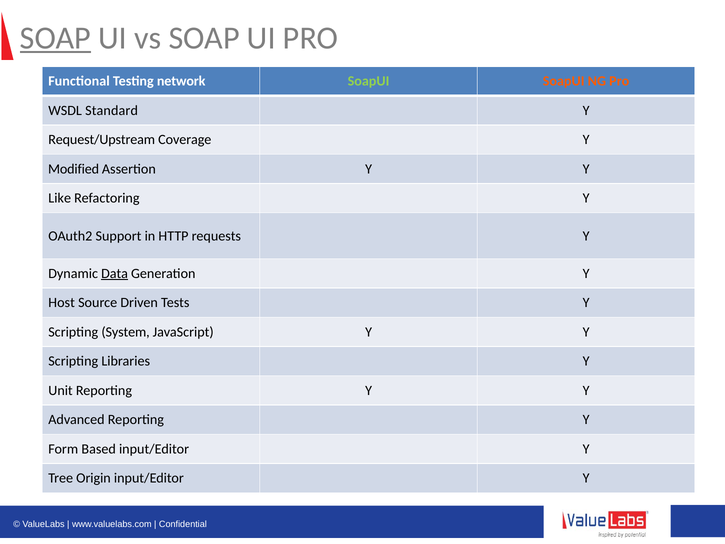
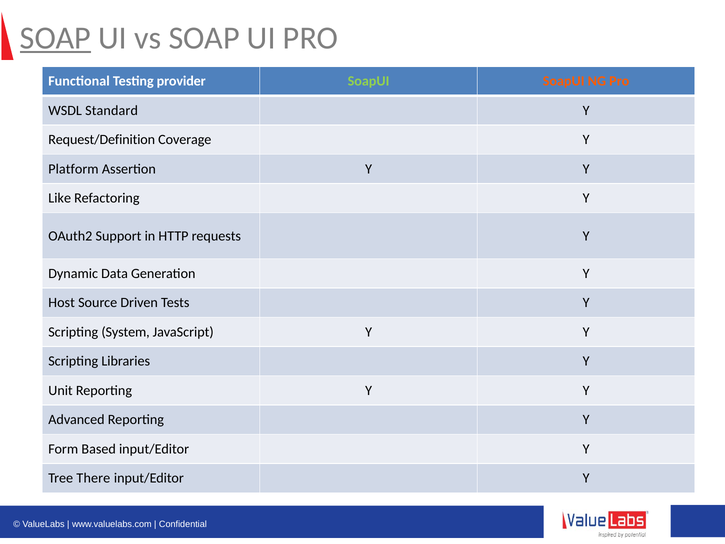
network: network -> provider (181, 81)
Request/Upstream: Request/Upstream -> Request/Definition (102, 140)
Modified: Modified -> Platform (73, 169)
Data underline: present -> none (115, 273)
Origin: Origin -> There (93, 478)
